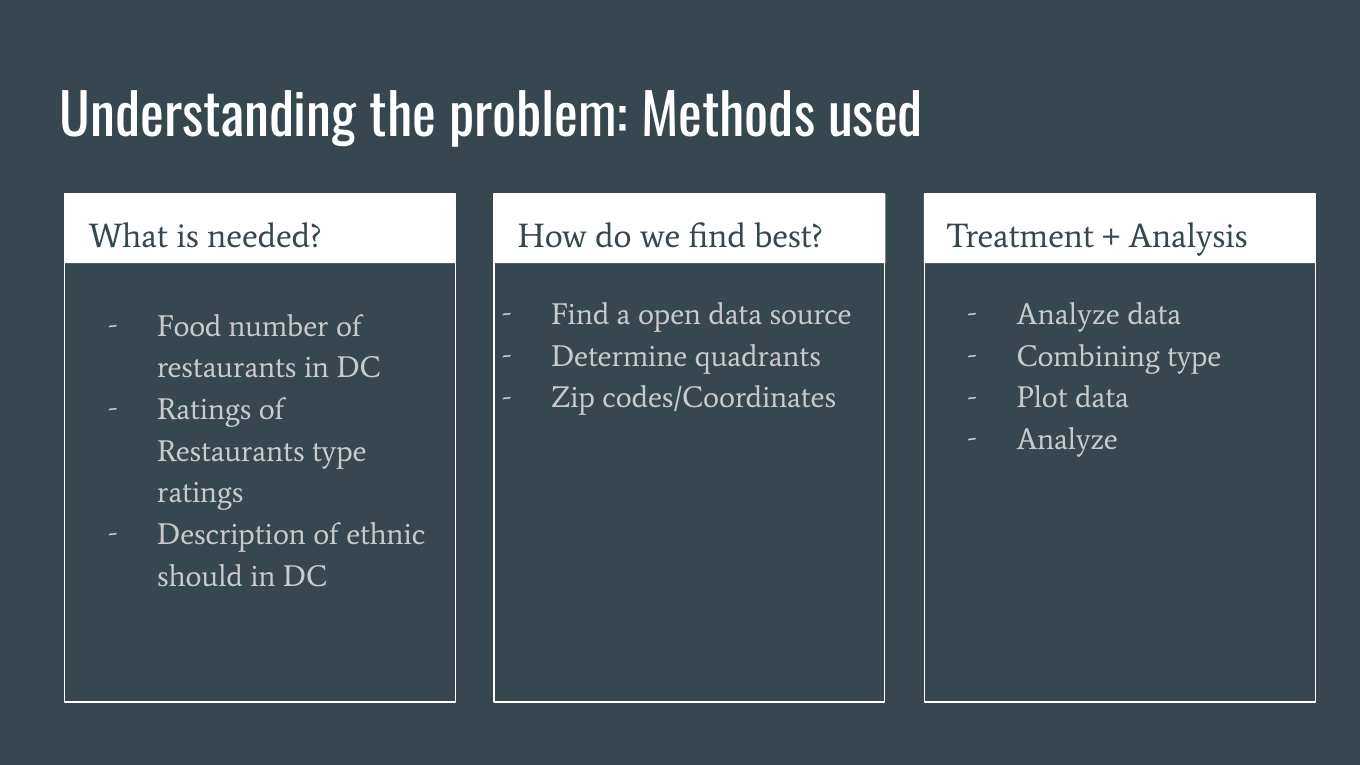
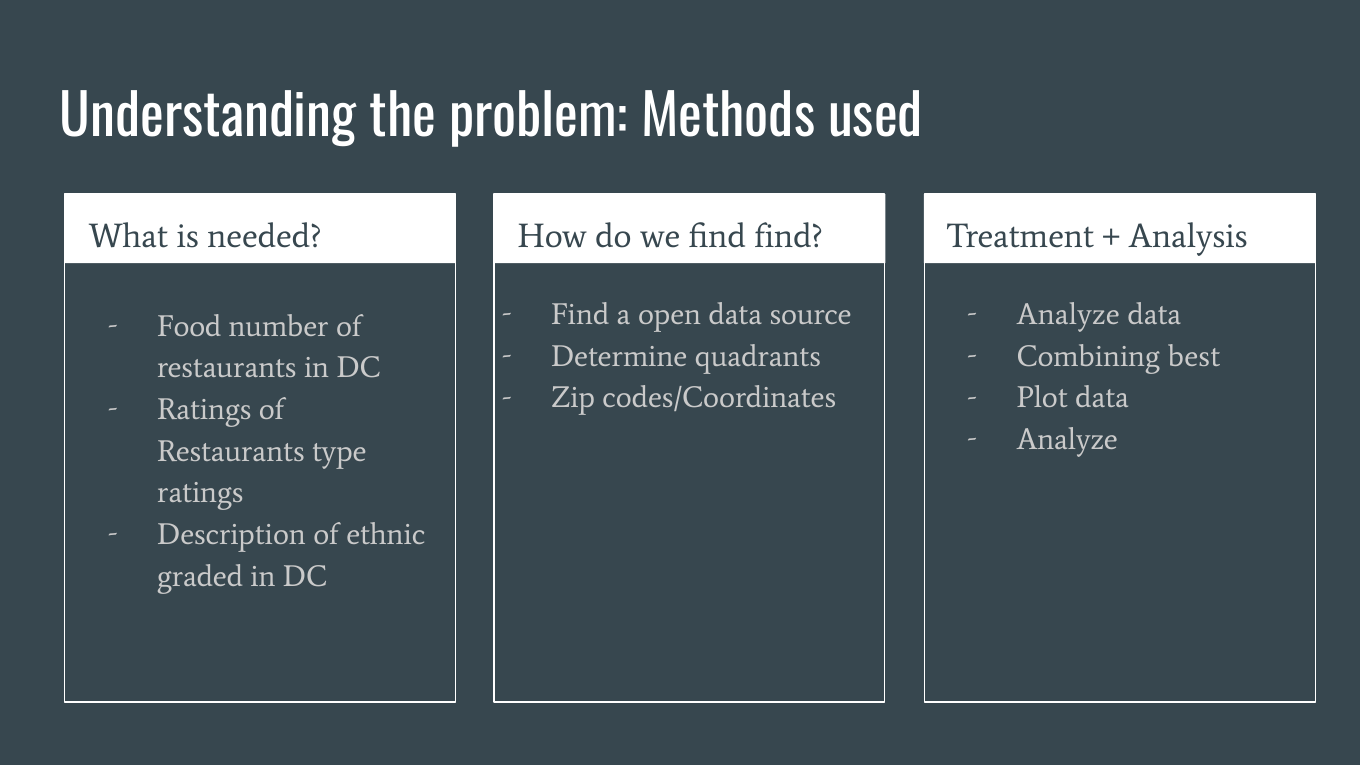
find best: best -> find (789, 237)
Combining type: type -> best (1194, 356)
should: should -> graded (200, 576)
